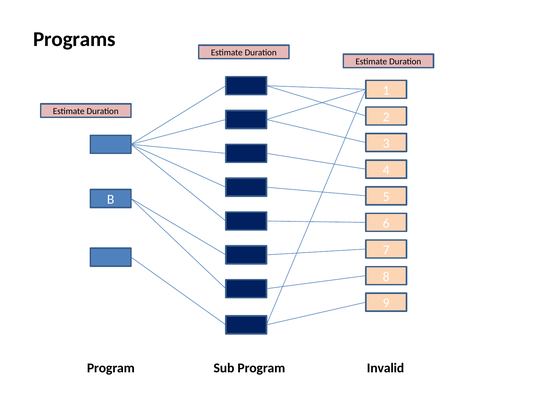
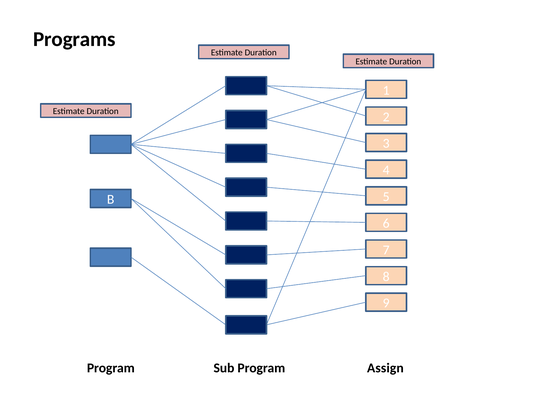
Invalid: Invalid -> Assign (385, 369)
